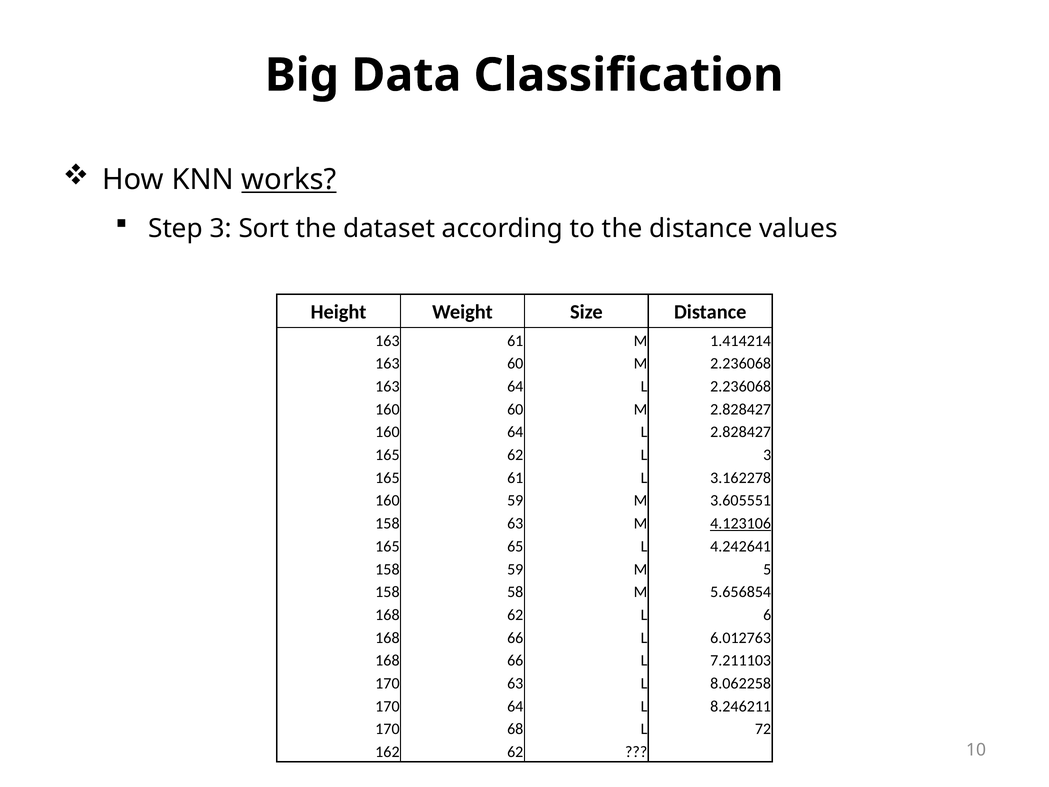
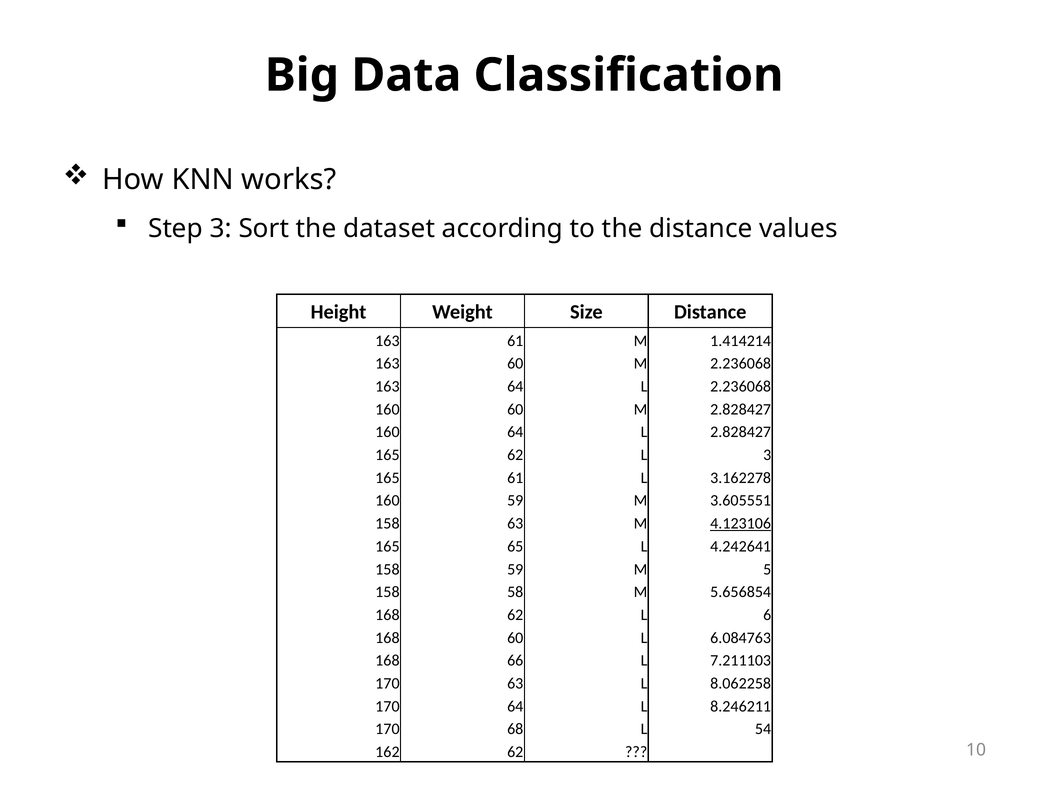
works underline: present -> none (289, 180)
66: 66 -> 60 (515, 638)
6.012763: 6.012763 -> 6.084763 (741, 638)
72: 72 -> 54 (763, 729)
